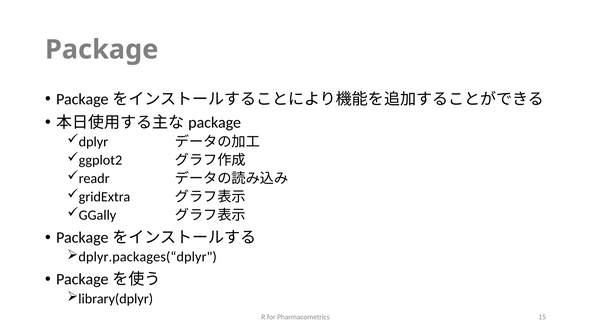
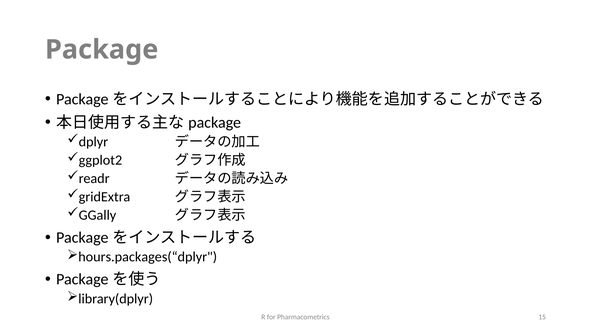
dplyr.packages(“dplyr: dplyr.packages(“dplyr -> hours.packages(“dplyr (148, 257)
